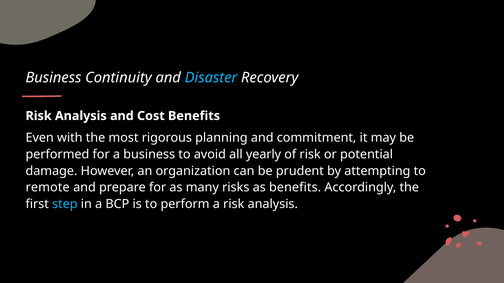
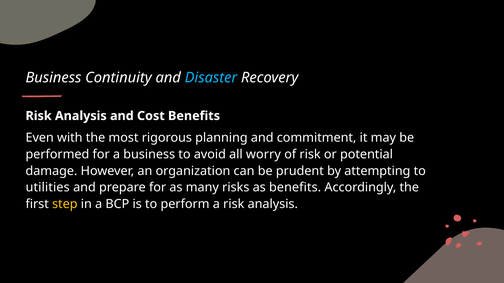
yearly: yearly -> worry (263, 155)
remote: remote -> utilities (48, 188)
step colour: light blue -> yellow (65, 204)
